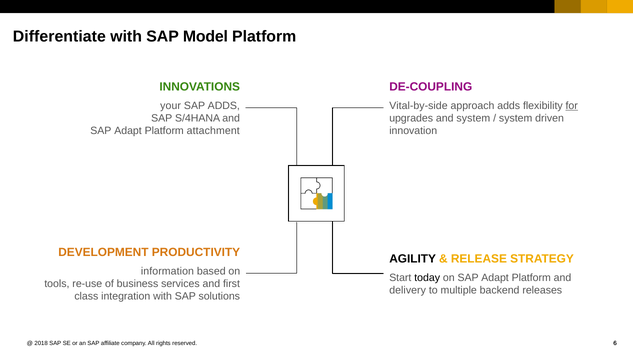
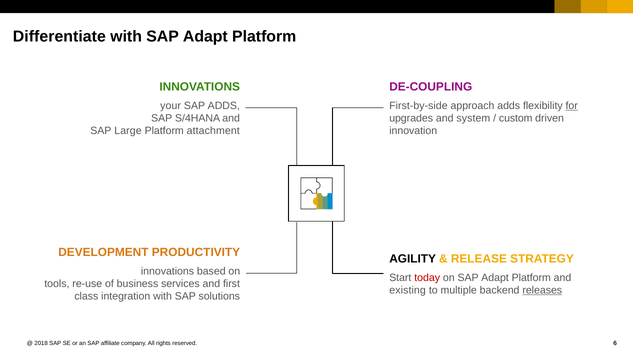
with SAP Model: Model -> Adapt (205, 37)
Vital-by-side: Vital-by-side -> First-by-side (418, 106)
system: system -> custom (516, 118)
Adapt: Adapt -> Large (128, 131)
development information: information -> innovations (167, 271)
today colour: black -> red (427, 278)
delivery: delivery -> existing (408, 290)
releases underline: none -> present (542, 290)
